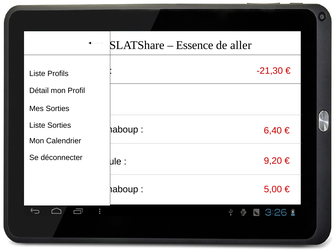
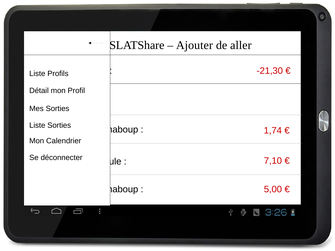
Essence: Essence -> Ajouter (194, 45)
6,40: 6,40 -> 1,74 (273, 131)
9,20: 9,20 -> 7,10 (273, 161)
